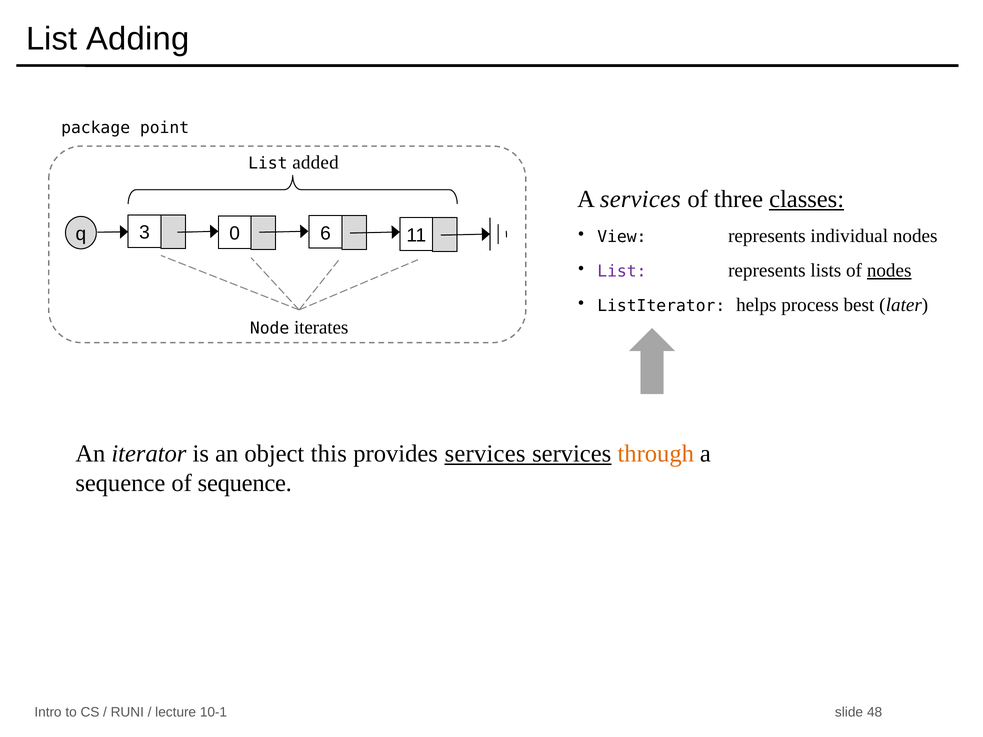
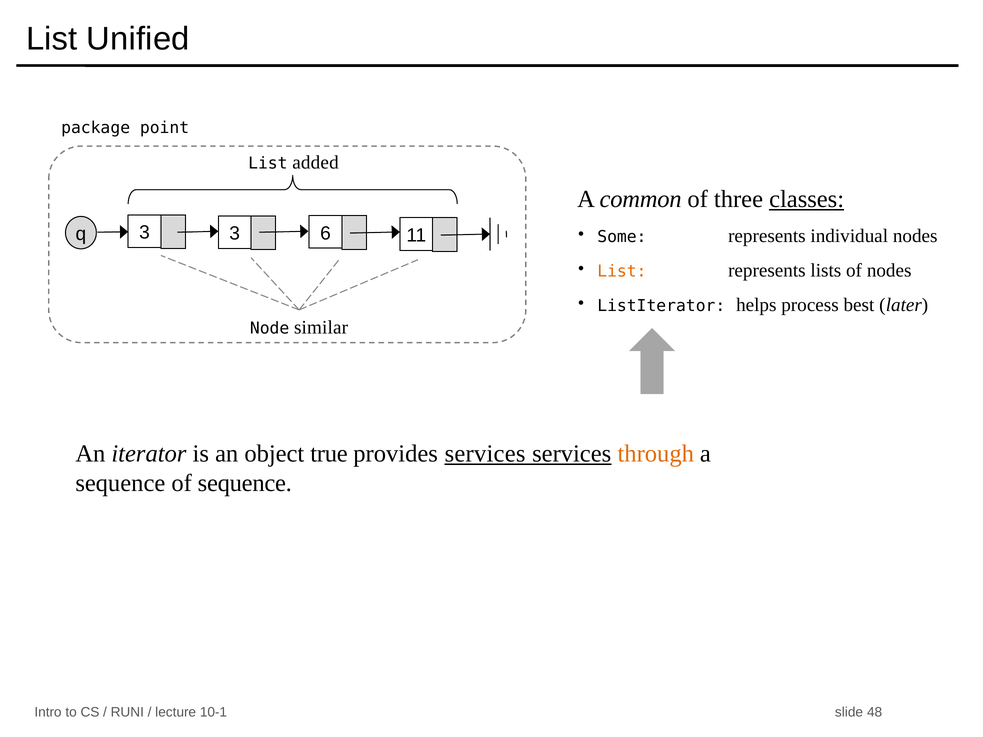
Adding: Adding -> Unified (138, 39)
A services: services -> common (641, 199)
q 0: 0 -> 3 (235, 234)
View: View -> Some (622, 237)
List colour: purple -> orange (622, 271)
nodes underline: present -> none (889, 271)
iterates: iterates -> similar (321, 328)
this: this -> true (329, 454)
